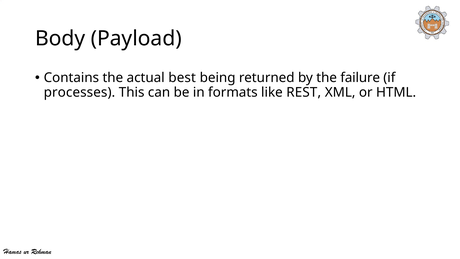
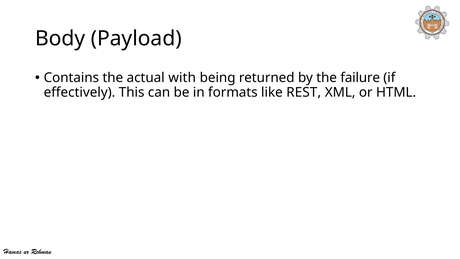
best: best -> with (182, 78)
processes: processes -> effectively (80, 92)
